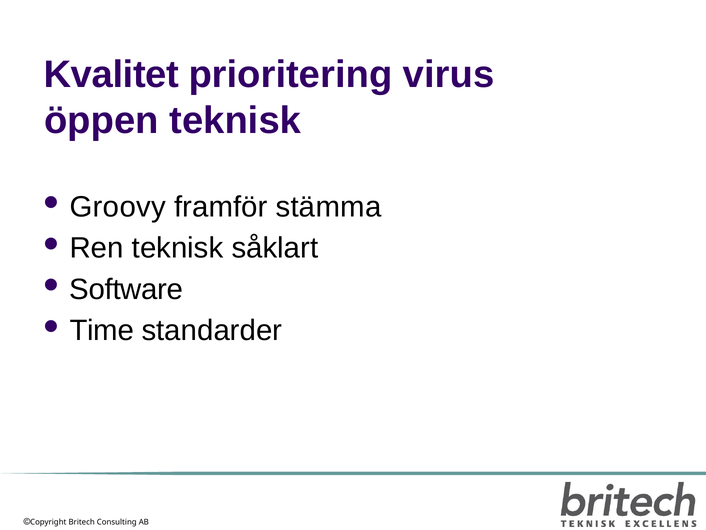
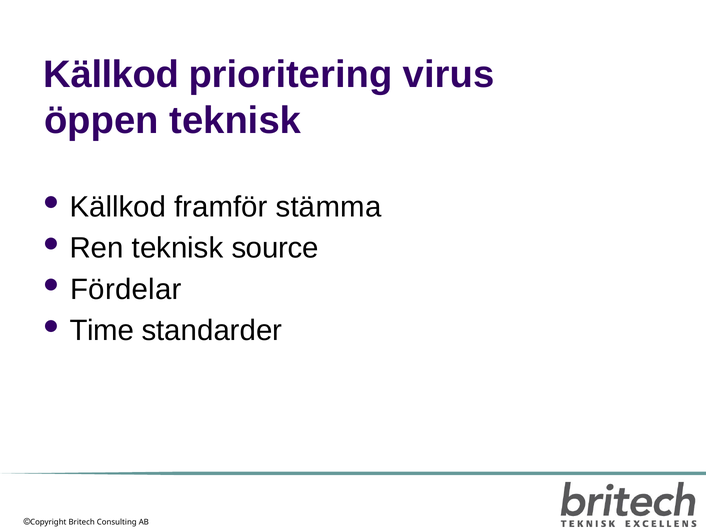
Kvalitet: Kvalitet -> Källkod (111, 75)
Groovy: Groovy -> Källkod (118, 207)
såklart: såklart -> source (275, 248)
Software: Software -> Fördelar (126, 289)
